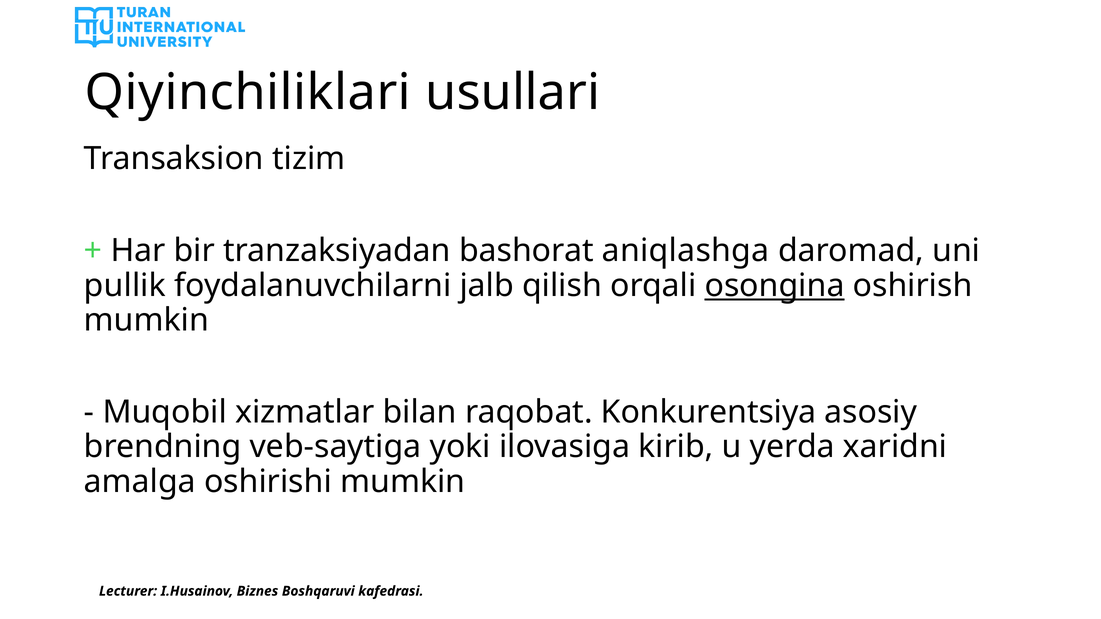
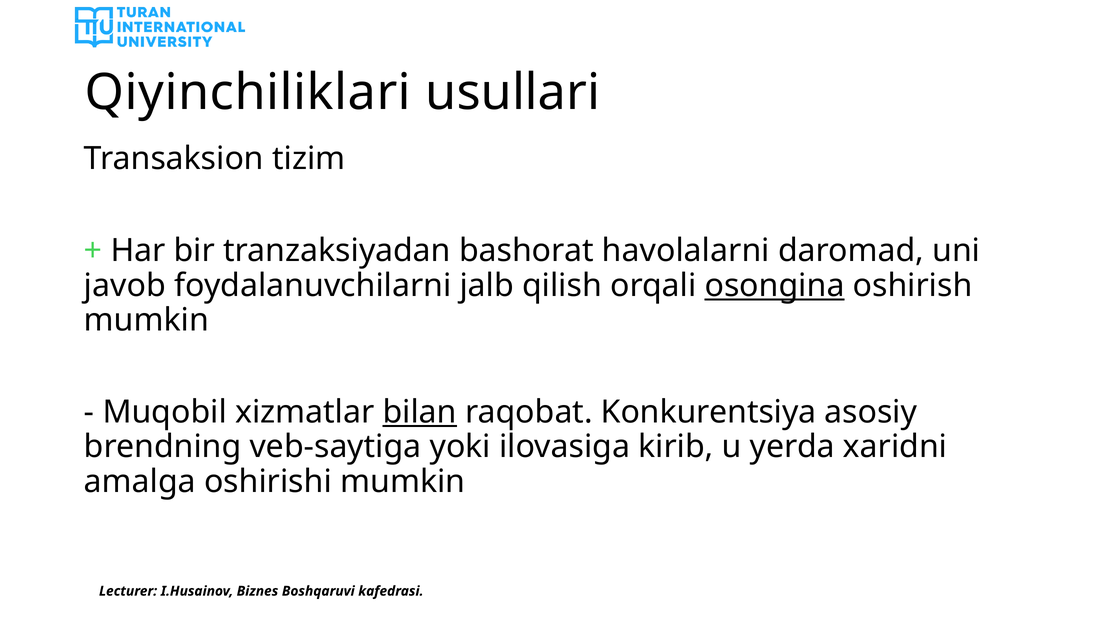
aniqlashga: aniqlashga -> havolalarni (686, 251)
pullik: pullik -> javob (125, 286)
bilan underline: none -> present (420, 412)
